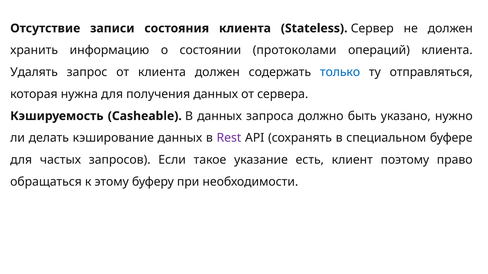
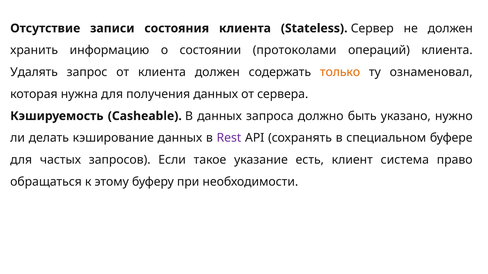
только colour: blue -> orange (340, 72)
отправляться: отправляться -> ознаменовал (431, 72)
поэтому: поэтому -> система (405, 160)
